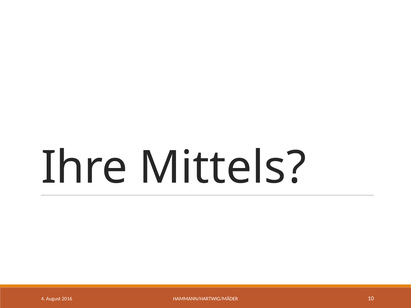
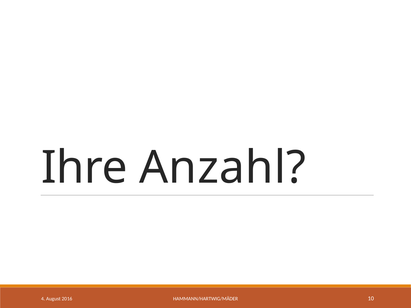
Mittels: Mittels -> Anzahl (223, 168)
